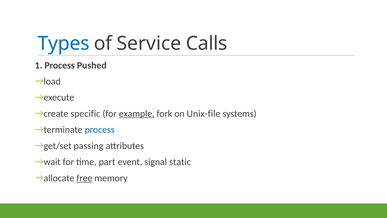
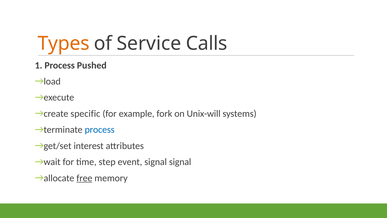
Types colour: blue -> orange (64, 43)
example underline: present -> none (137, 113)
Unix-file: Unix-file -> Unix-will (204, 113)
passing: passing -> interest (89, 146)
part: part -> step (107, 162)
signal static: static -> signal (180, 162)
